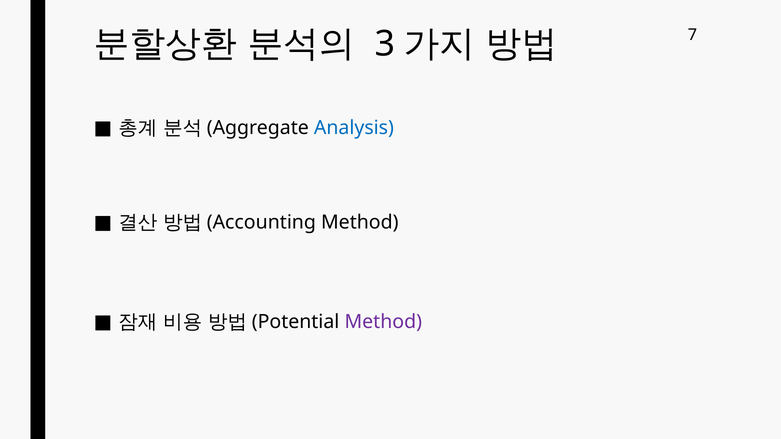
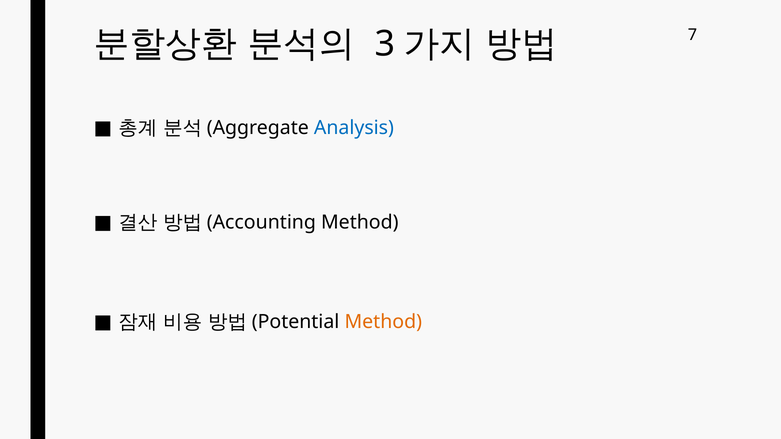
Method colour: purple -> orange (383, 322)
